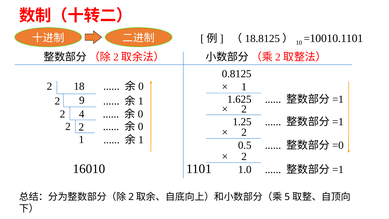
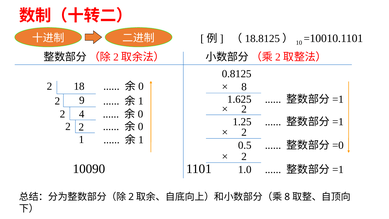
1: 1 -> 8 (244, 87)
16010: 16010 -> 10090 (89, 169)
5: 5 -> 8 (287, 197)
